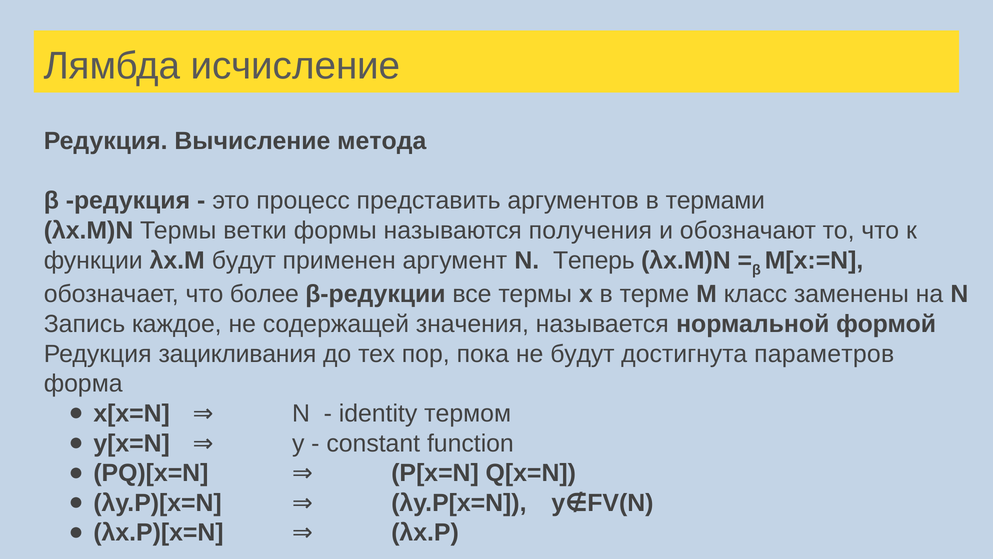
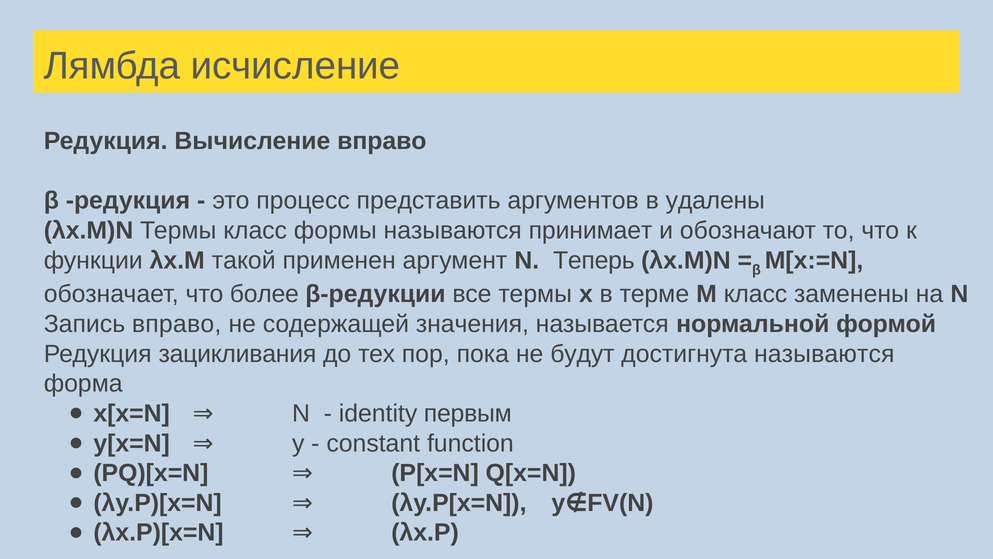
Вычисление метода: метода -> вправо (382, 141)
термами: термами -> удалены (715, 201)
Термы ветки: ветки -> класс (255, 230)
получения: получения -> принимает (590, 230)
λx.M будут: будут -> такой (244, 260)
Запись каждое: каждое -> вправо (177, 324)
достигнута параметров: параметров -> называются (824, 354)
термом: термом -> первым (468, 413)
